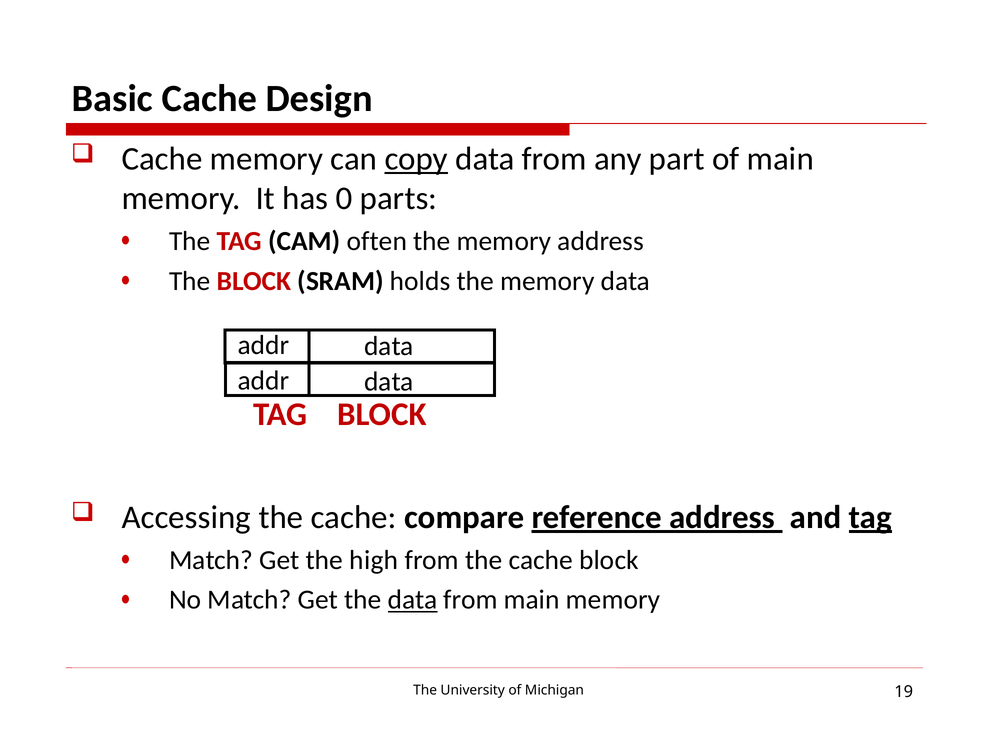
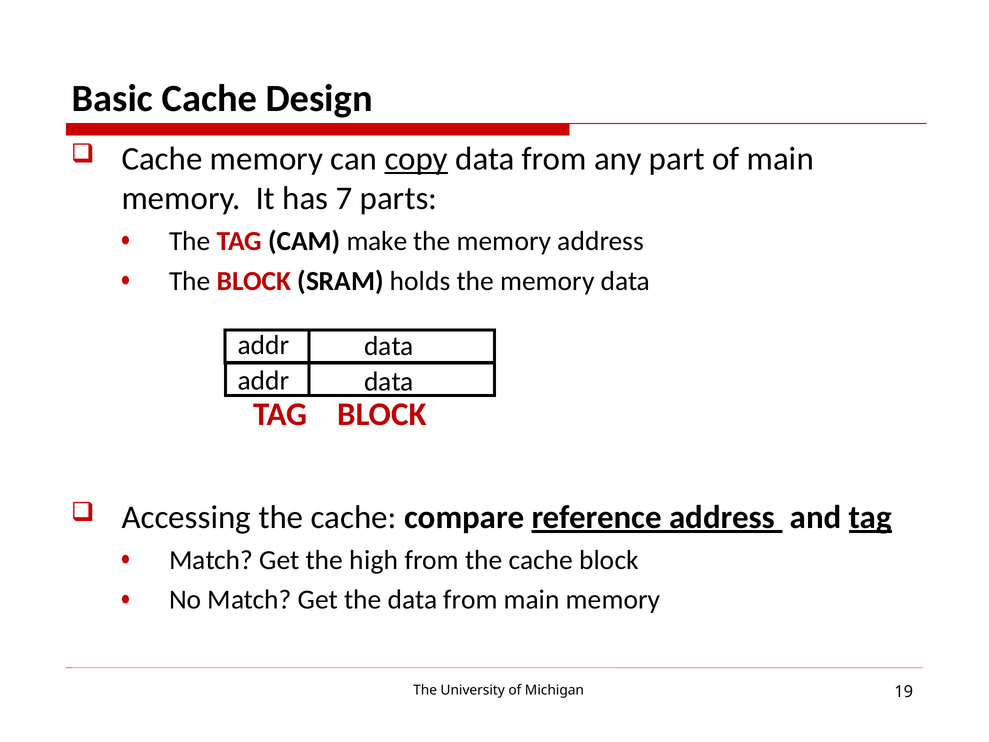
0: 0 -> 7 (344, 198)
often: often -> make (377, 241)
data underline: present -> none (413, 600)
